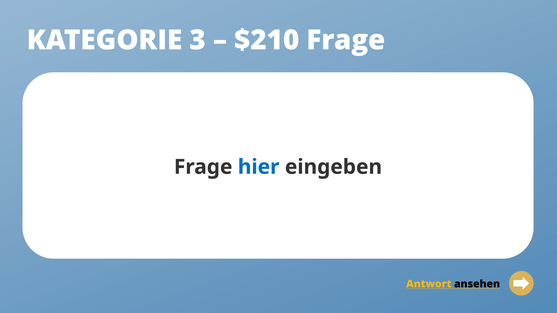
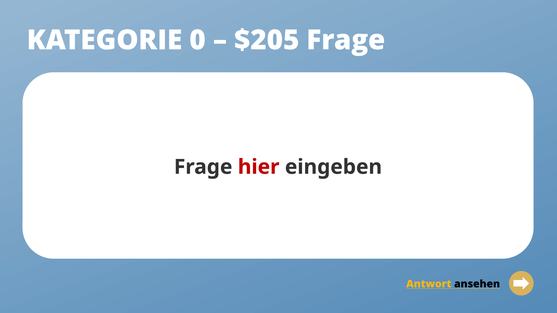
3: 3 -> 0 (198, 40)
$210: $210 -> $205 (267, 40)
hier colour: blue -> red (259, 167)
